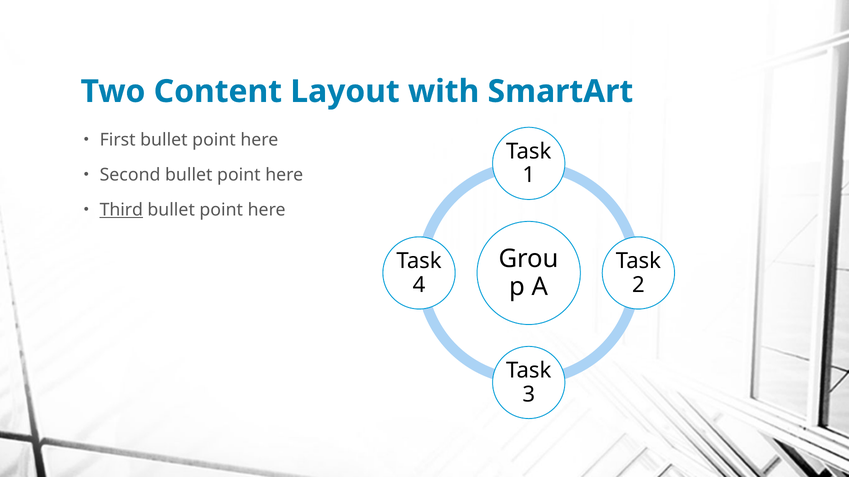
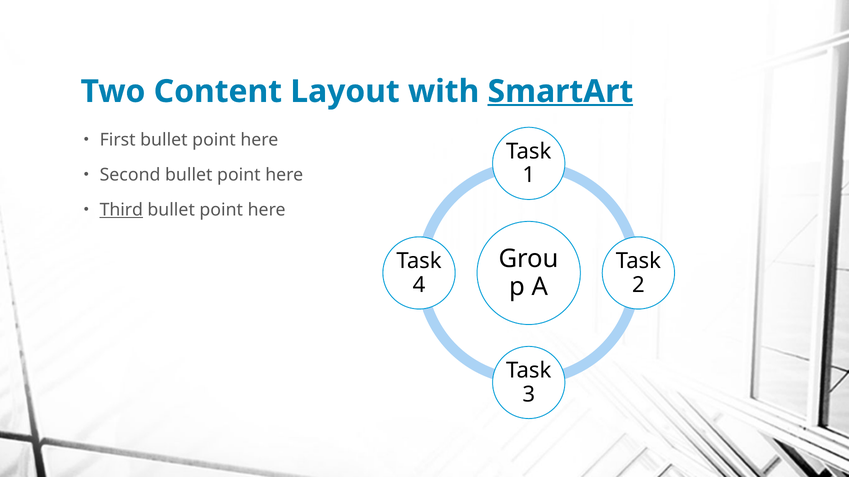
SmartArt underline: none -> present (560, 92)
